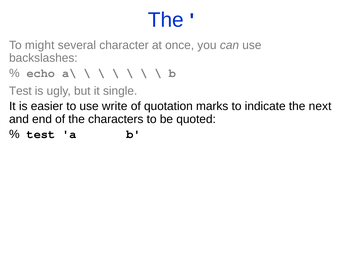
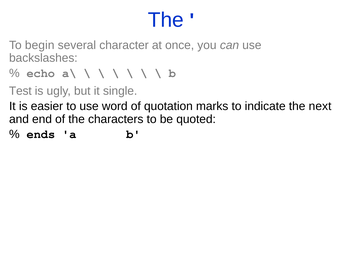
might: might -> begin (40, 45)
write: write -> word (115, 106)
test: test -> ends (41, 134)
